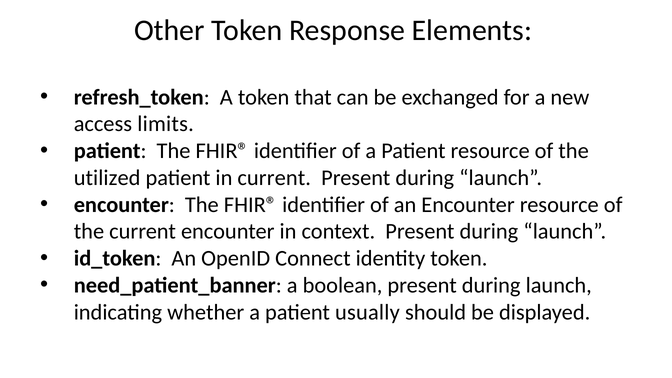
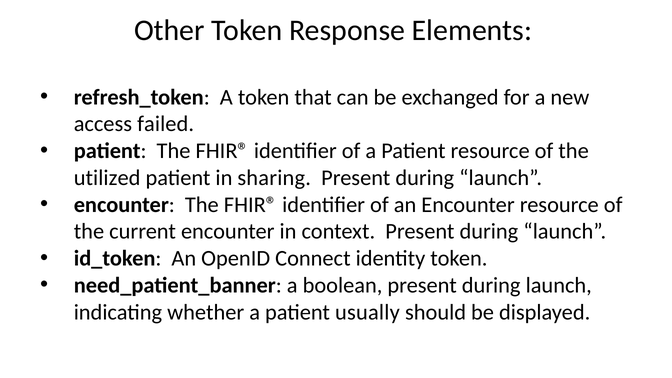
limits: limits -> failed (166, 124)
in current: current -> sharing (274, 178)
